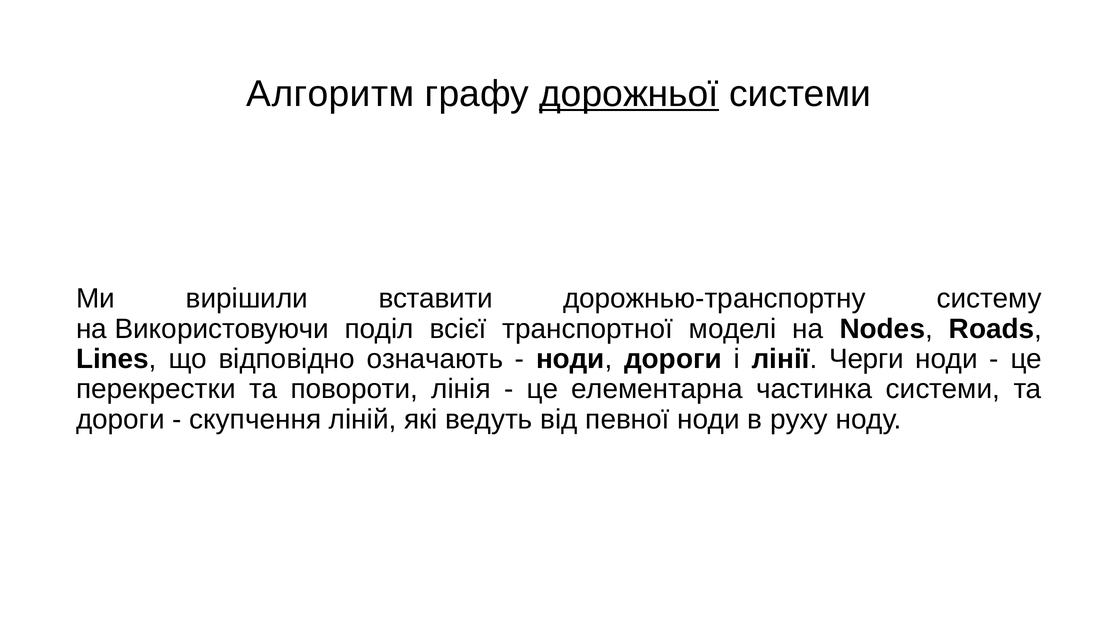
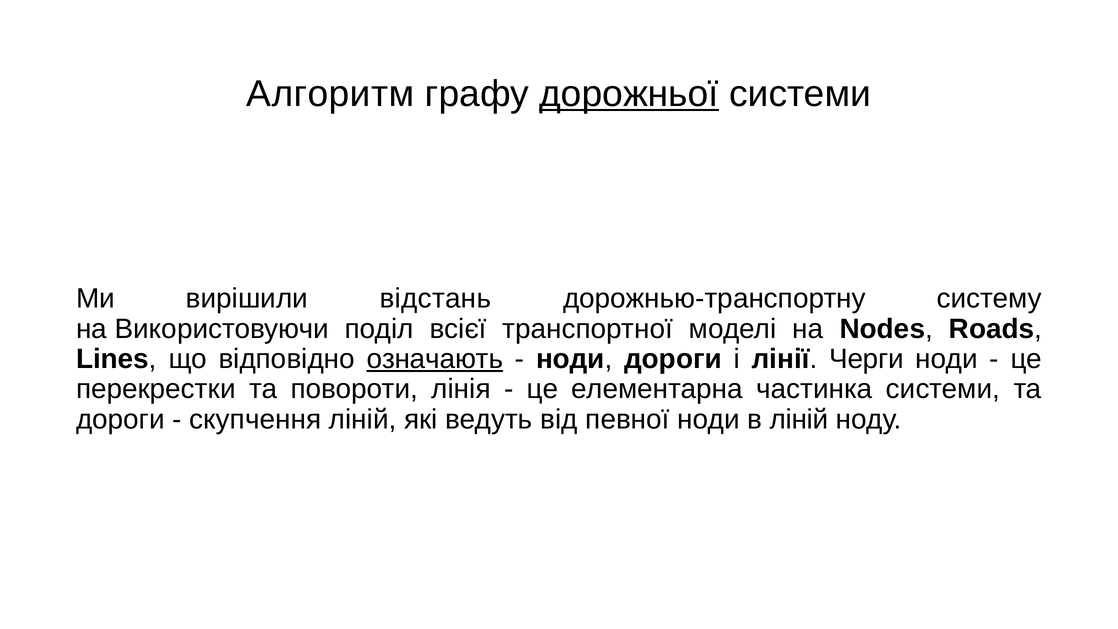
вставити: вставити -> відстань (435, 299)
означають underline: none -> present (435, 359)
в руху: руху -> ліній (799, 419)
